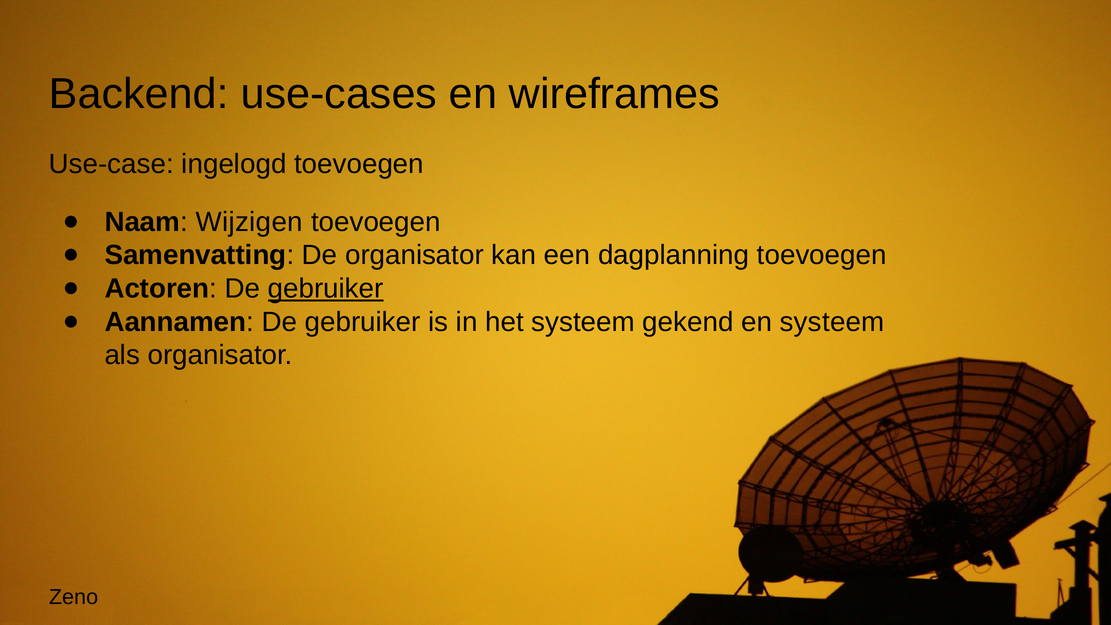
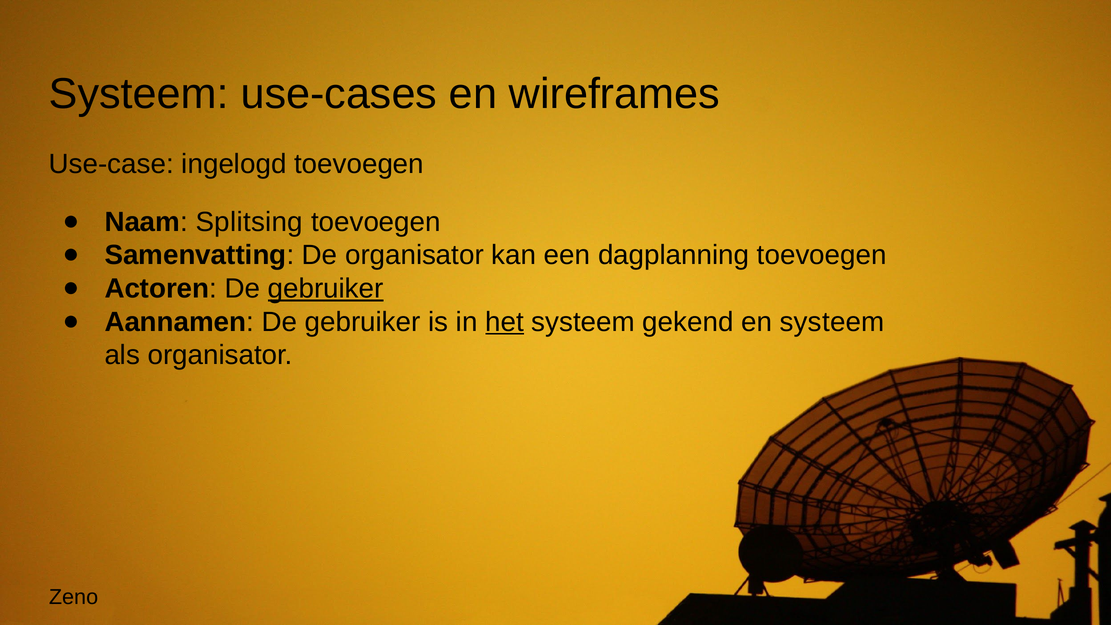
Backend: Backend -> Systeem (139, 94)
Wijzigen: Wijzigen -> Splitsing (249, 222)
het underline: none -> present (505, 322)
